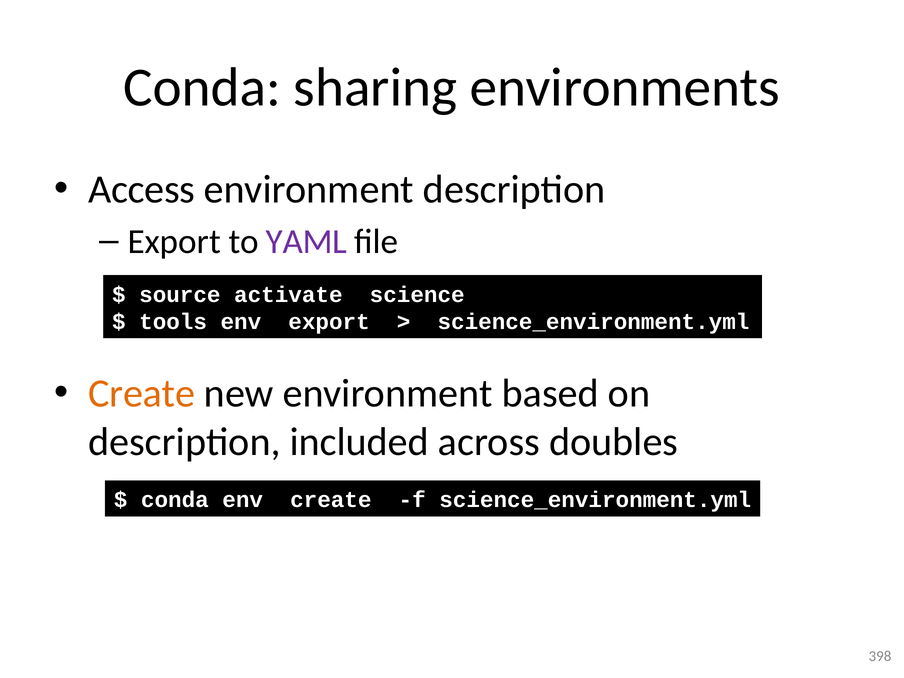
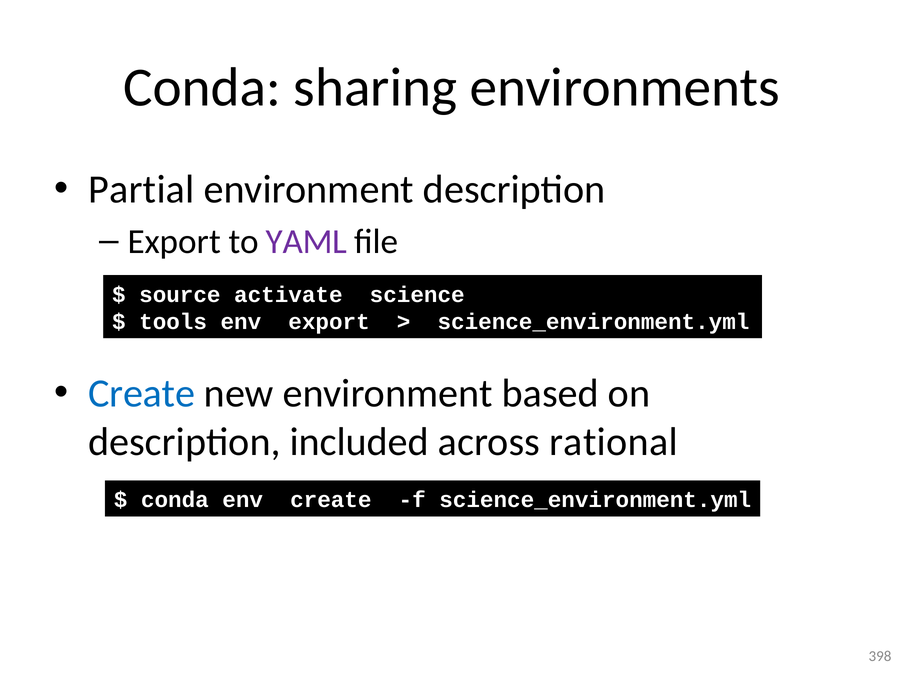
Access: Access -> Partial (141, 190)
Create colour: orange -> blue (142, 394)
doubles: doubles -> rational (614, 442)
